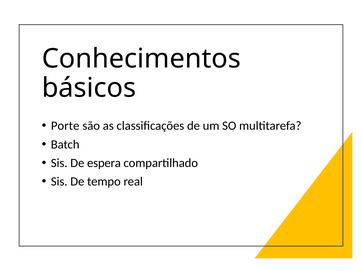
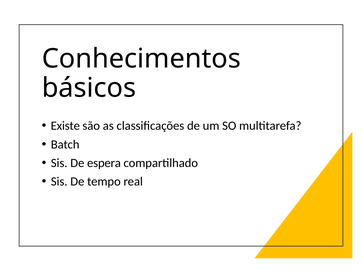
Porte: Porte -> Existe (65, 126)
